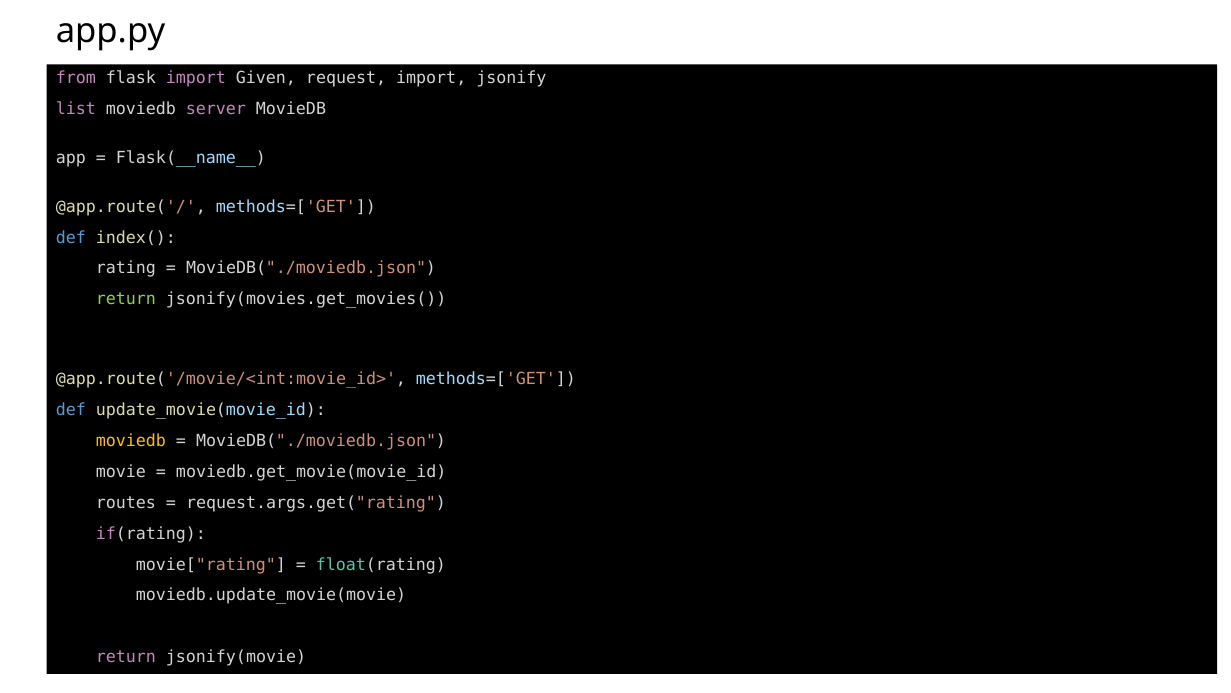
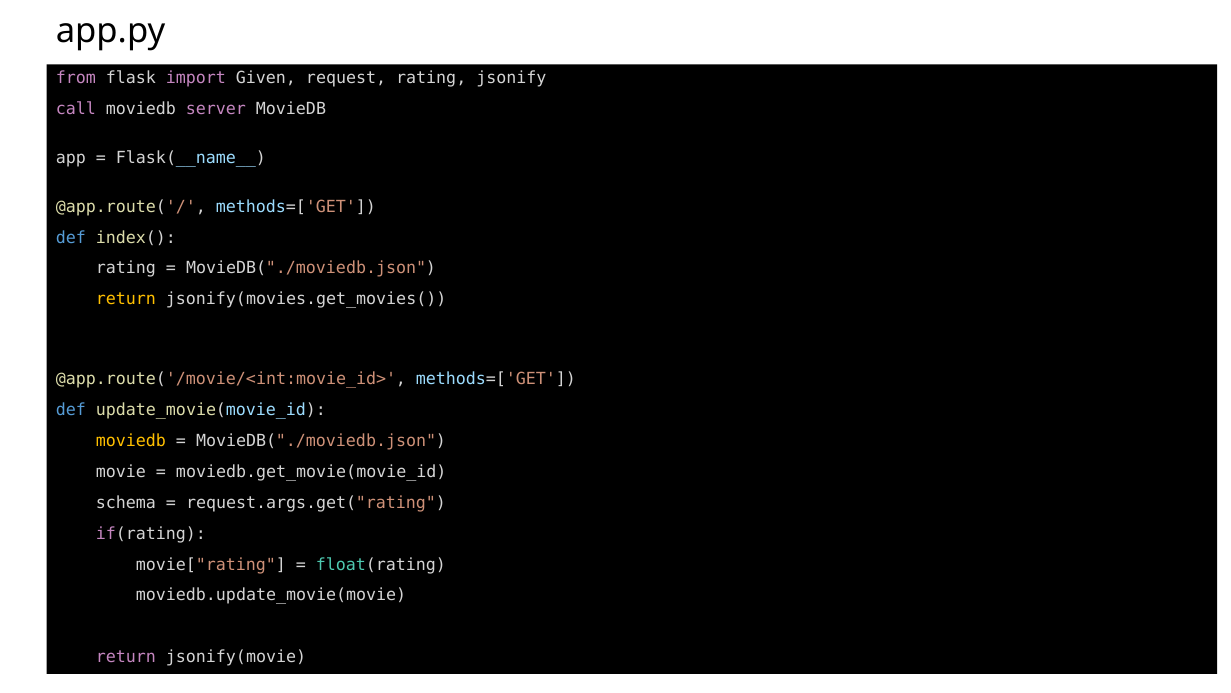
request import: import -> rating (431, 78)
list: list -> call (76, 109)
return colour: light green -> yellow (126, 299)
routes: routes -> schema (126, 502)
